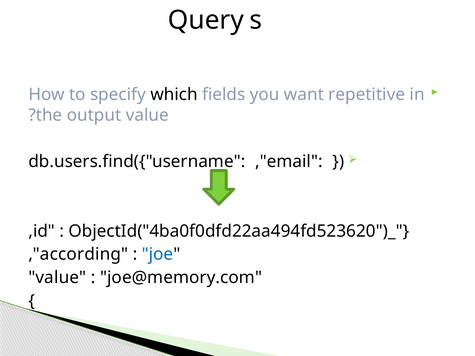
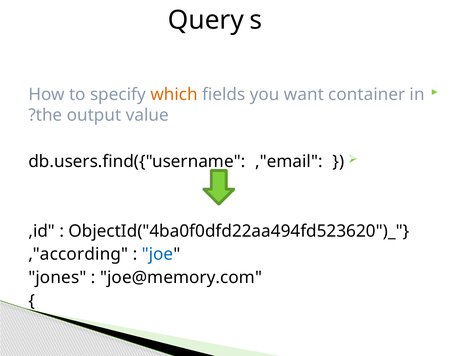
which colour: black -> orange (174, 95)
repetitive: repetitive -> container (367, 95)
value: value -> jones (61, 278)
